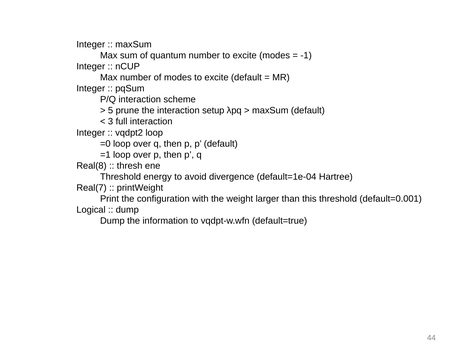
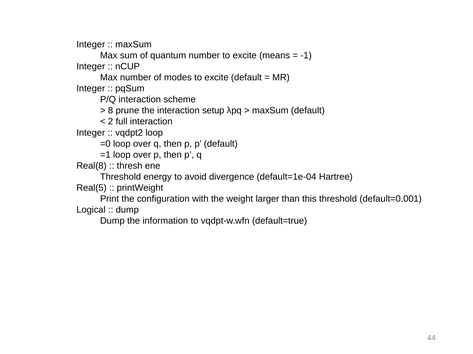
excite modes: modes -> means (275, 56)
5: 5 -> 8 (111, 111)
3: 3 -> 2 (111, 122)
Real(7: Real(7 -> Real(5 (92, 188)
